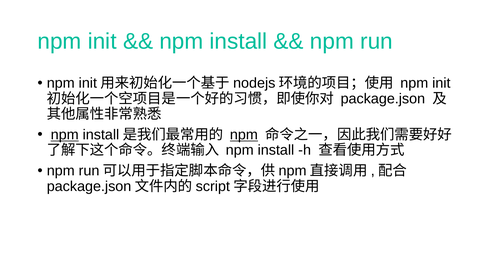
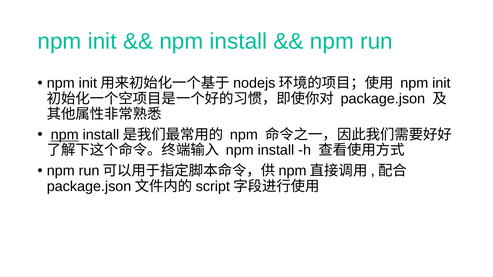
npm underline: present -> none (244, 135)
